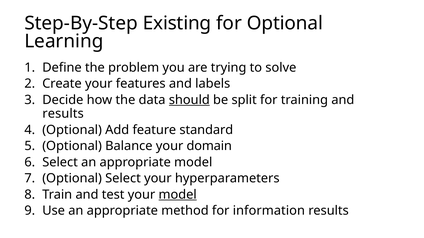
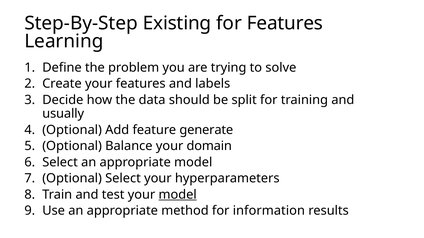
for Optional: Optional -> Features (285, 23)
should underline: present -> none (189, 100)
results: results -> usually (63, 114)
standard: standard -> generate (206, 130)
